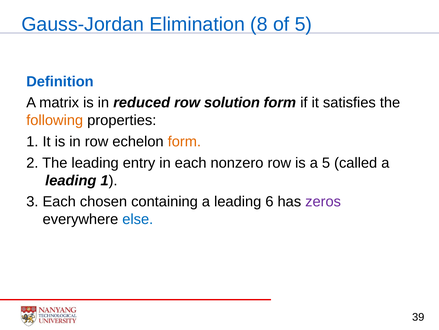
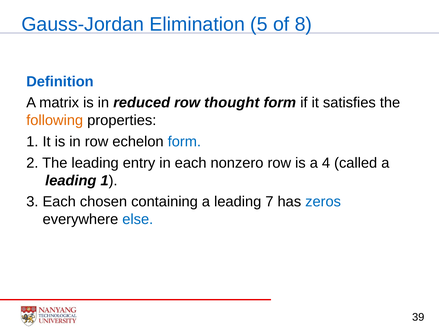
8: 8 -> 5 (259, 24)
of 5: 5 -> 8 (303, 24)
solution: solution -> thought (232, 103)
form colour: orange -> blue (184, 141)
a 5: 5 -> 4 (326, 163)
6: 6 -> 7 (269, 201)
zeros colour: purple -> blue (323, 201)
